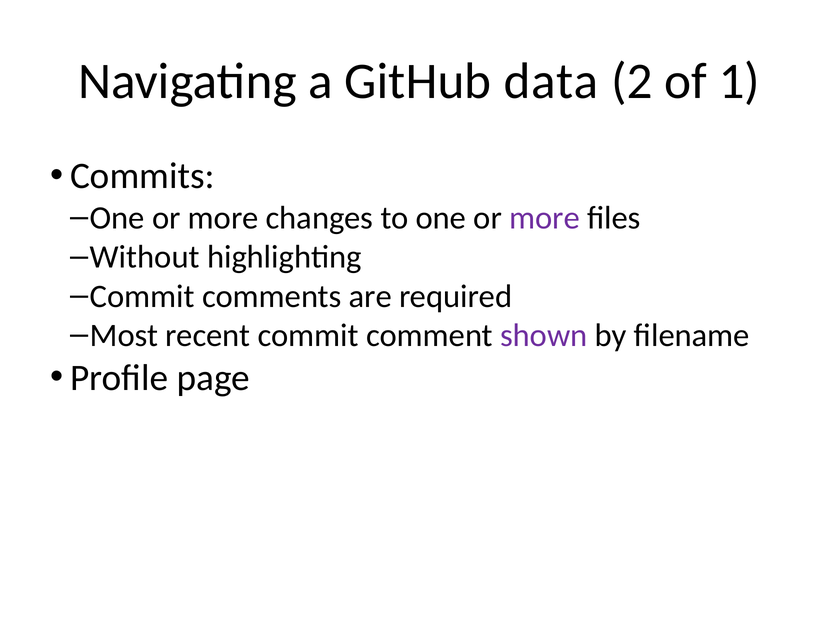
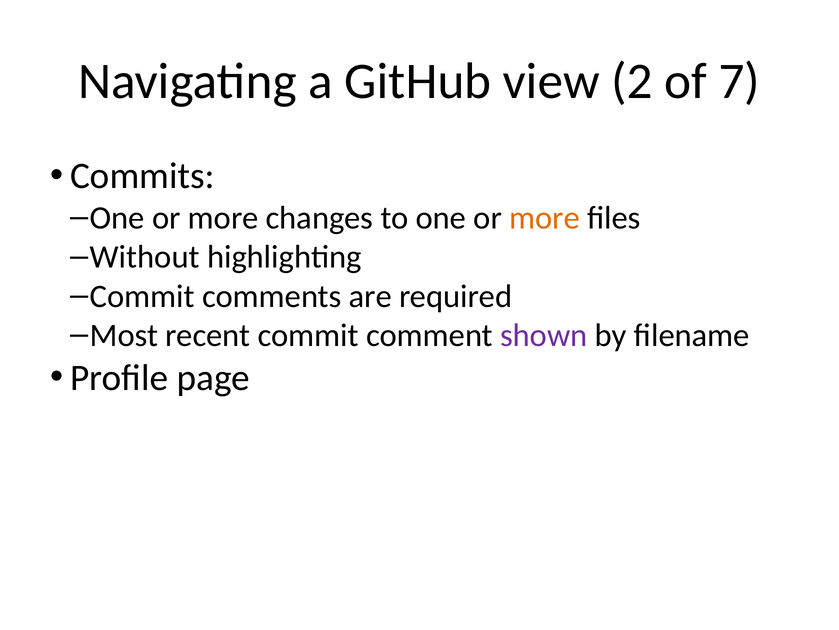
data: data -> view (551, 81)
1: 1 -> 7 (739, 81)
more colour: purple -> orange (545, 218)
